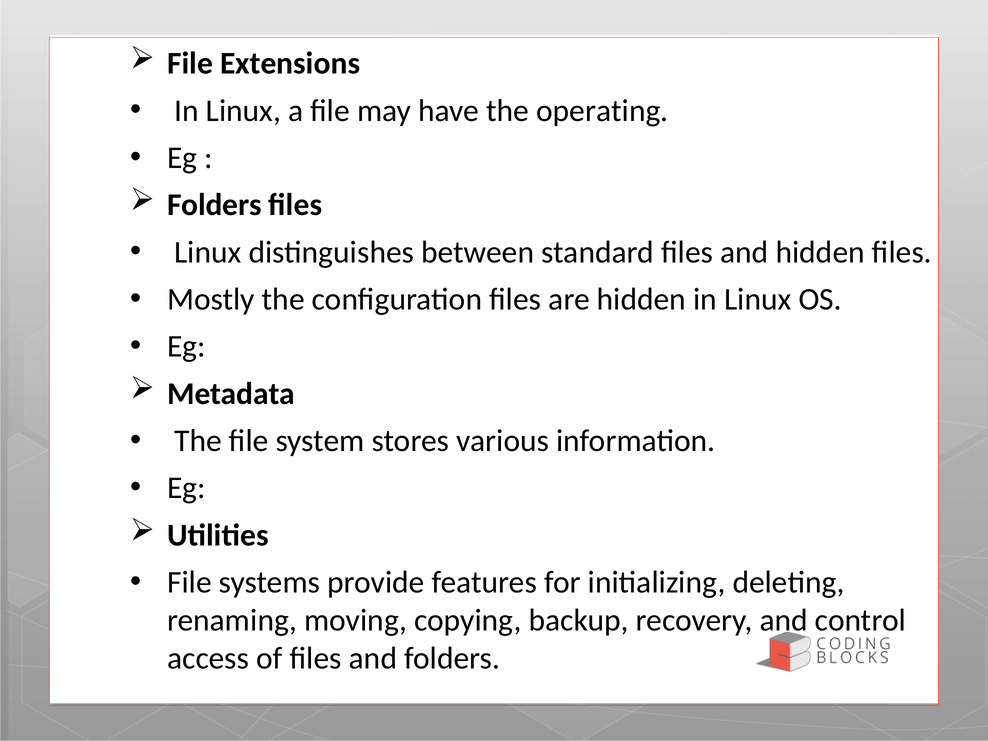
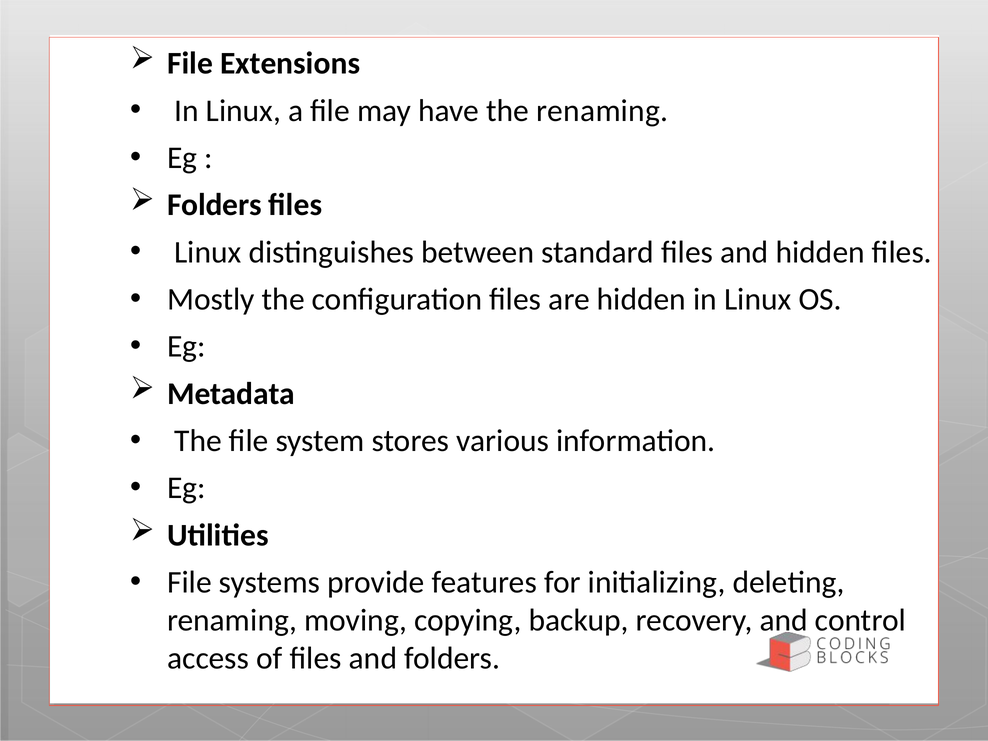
the operating: operating -> renaming (602, 111)
